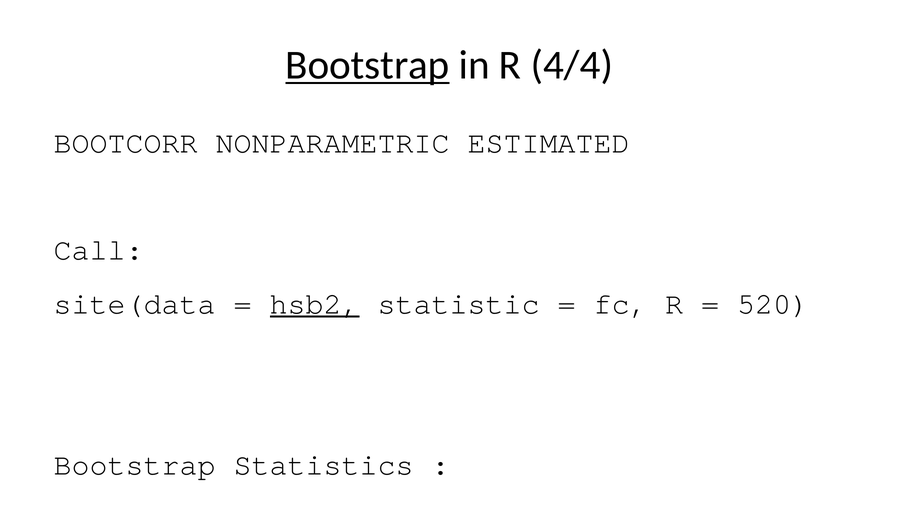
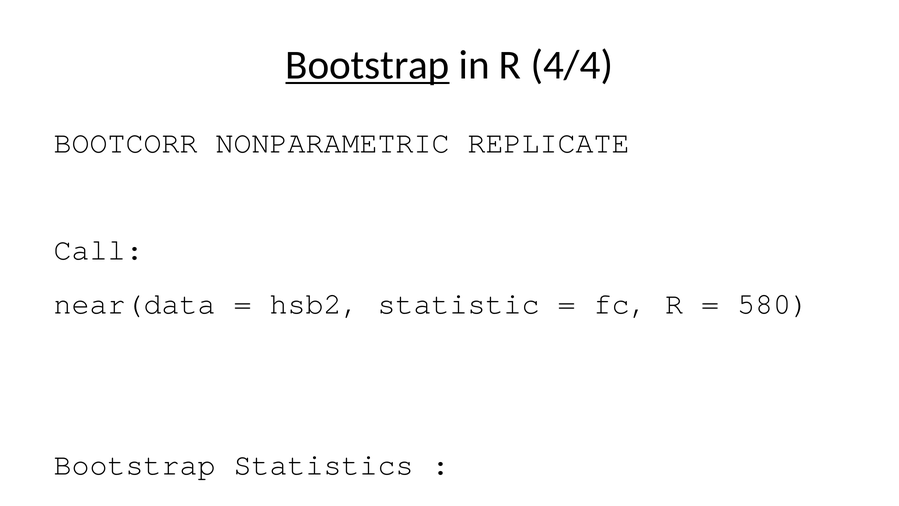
ESTIMATED: ESTIMATED -> REPLICATE (549, 143)
site(data: site(data -> near(data (135, 304)
hsb2 underline: present -> none (315, 304)
520: 520 -> 580 (773, 304)
